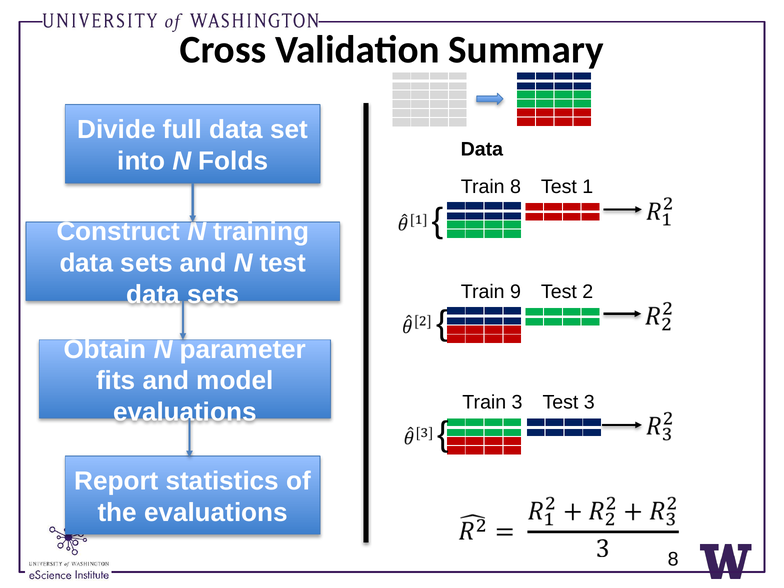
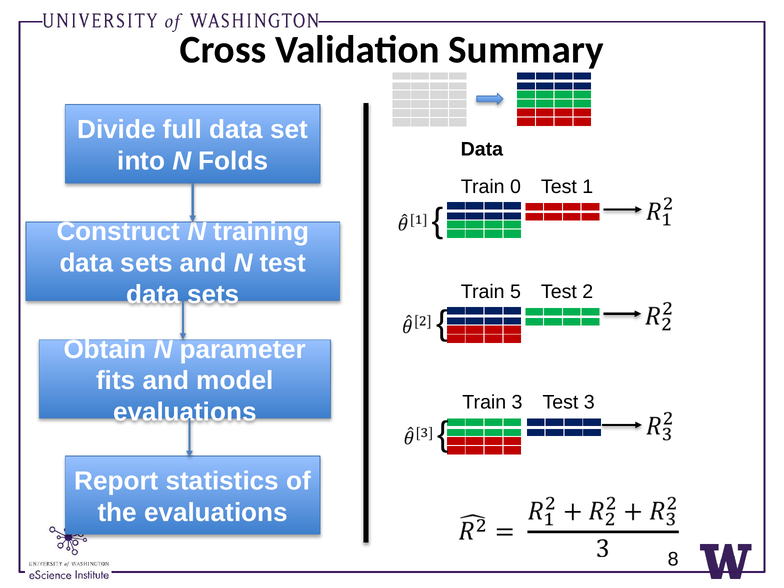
Train 8: 8 -> 0 (515, 187)
9: 9 -> 5 (515, 292)
